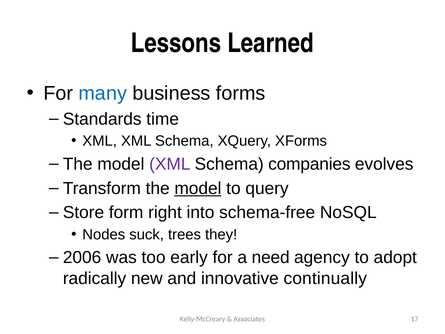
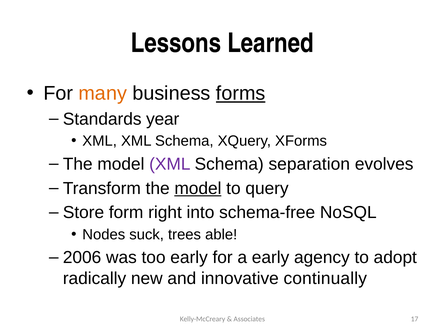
many colour: blue -> orange (103, 93)
forms underline: none -> present (241, 93)
time: time -> year (163, 119)
companies: companies -> separation (309, 164)
they: they -> able (221, 234)
a need: need -> early (271, 257)
